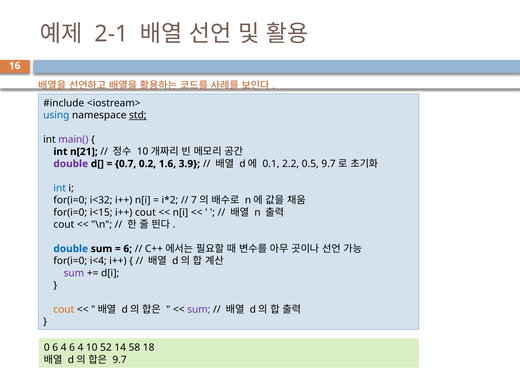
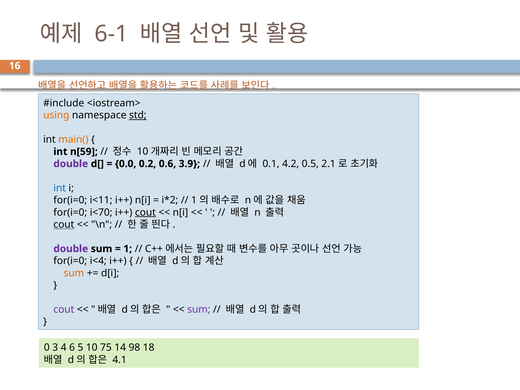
2-1: 2-1 -> 6-1 (111, 34)
using colour: blue -> orange (56, 115)
main( colour: purple -> orange (73, 139)
n[21: n[21 -> n[59 (84, 152)
0.7: 0.7 -> 0.0 (126, 164)
1.6: 1.6 -> 0.6 (167, 164)
2.2: 2.2 -> 4.2 (291, 164)
0.5 9.7: 9.7 -> 2.1 (329, 164)
i<32: i<32 -> i<11 (101, 200)
7: 7 -> 1 (194, 200)
i<15: i<15 -> i<70 (101, 212)
cout underline: none -> present (145, 212)
cout underline: none -> present (64, 224)
double colour: blue -> purple (71, 249)
6: 6 -> 1 (128, 249)
sum colour: purple -> orange (74, 273)
cout colour: orange -> purple (64, 309)
0 6: 6 -> 3 (55, 348)
4 6 4: 4 -> 5 (80, 348)
52: 52 -> 75 (106, 348)
58: 58 -> 98 (134, 348)
9.7: 9.7 -> 4.1 (120, 360)
